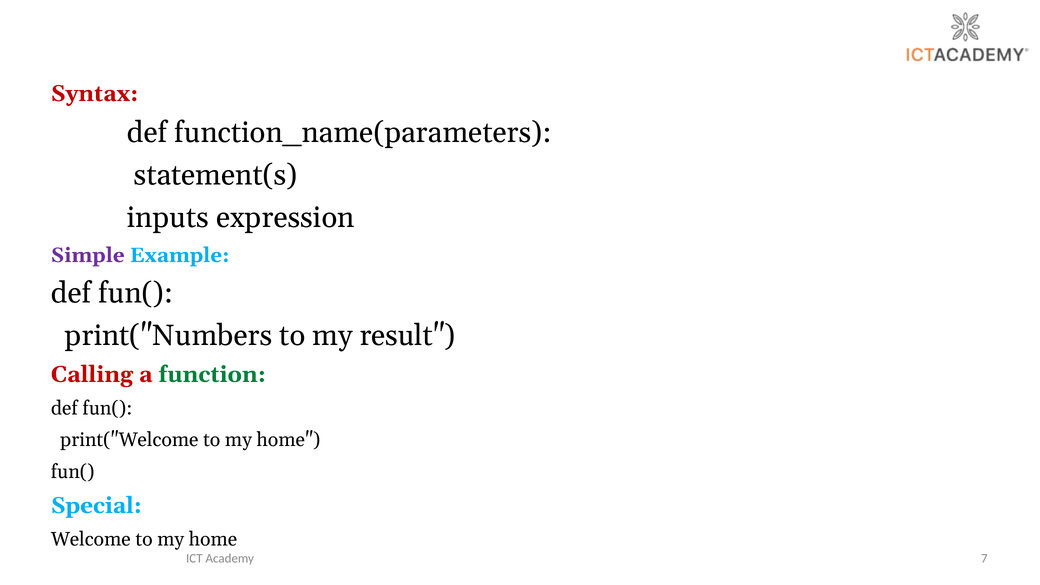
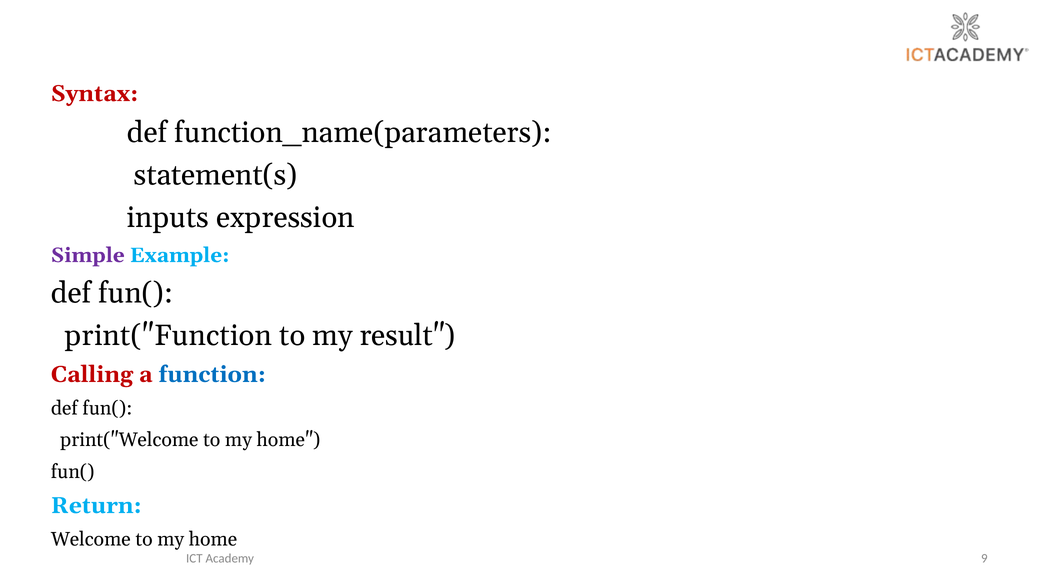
print("Numbers: print("Numbers -> print("Function (169, 335)
function colour: green -> blue (212, 374)
Special: Special -> Return (96, 506)
7: 7 -> 9 (984, 559)
